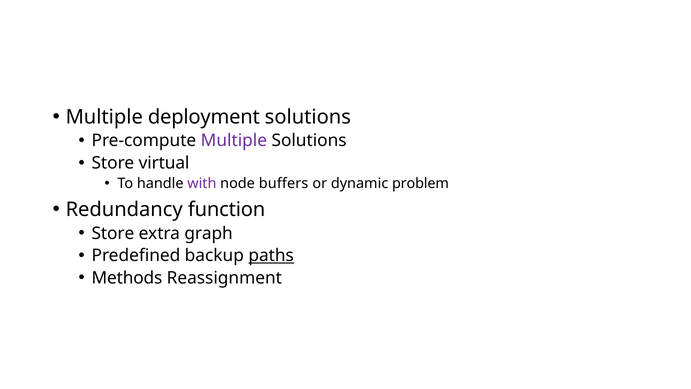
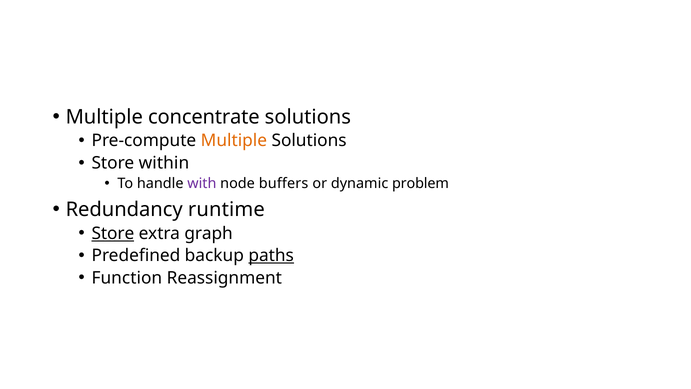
deployment: deployment -> concentrate (204, 117)
Multiple colour: purple -> orange (234, 141)
virtual: virtual -> within (164, 163)
function: function -> runtime (226, 209)
Store underline: none -> present (113, 233)
Methods: Methods -> Function (127, 278)
